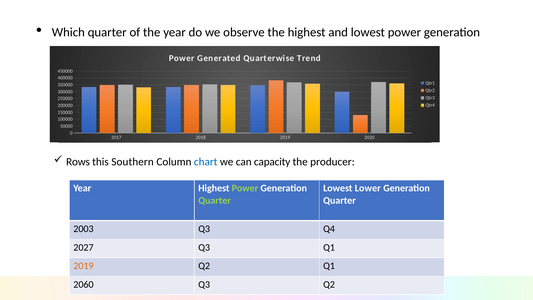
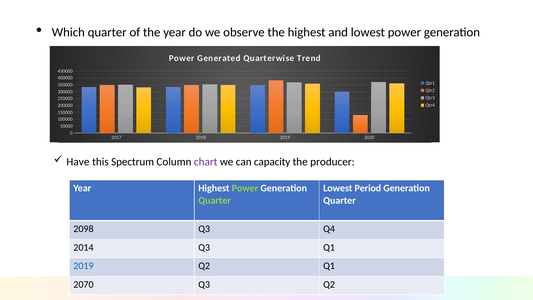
Rows: Rows -> Have (78, 162)
Southern: Southern -> Spectrum (133, 162)
chart colour: blue -> purple (206, 162)
Lower: Lower -> Period (368, 188)
2003: 2003 -> 2098 (83, 229)
2027: 2027 -> 2014 (83, 247)
2019 colour: orange -> blue (83, 266)
2060: 2060 -> 2070 (83, 284)
